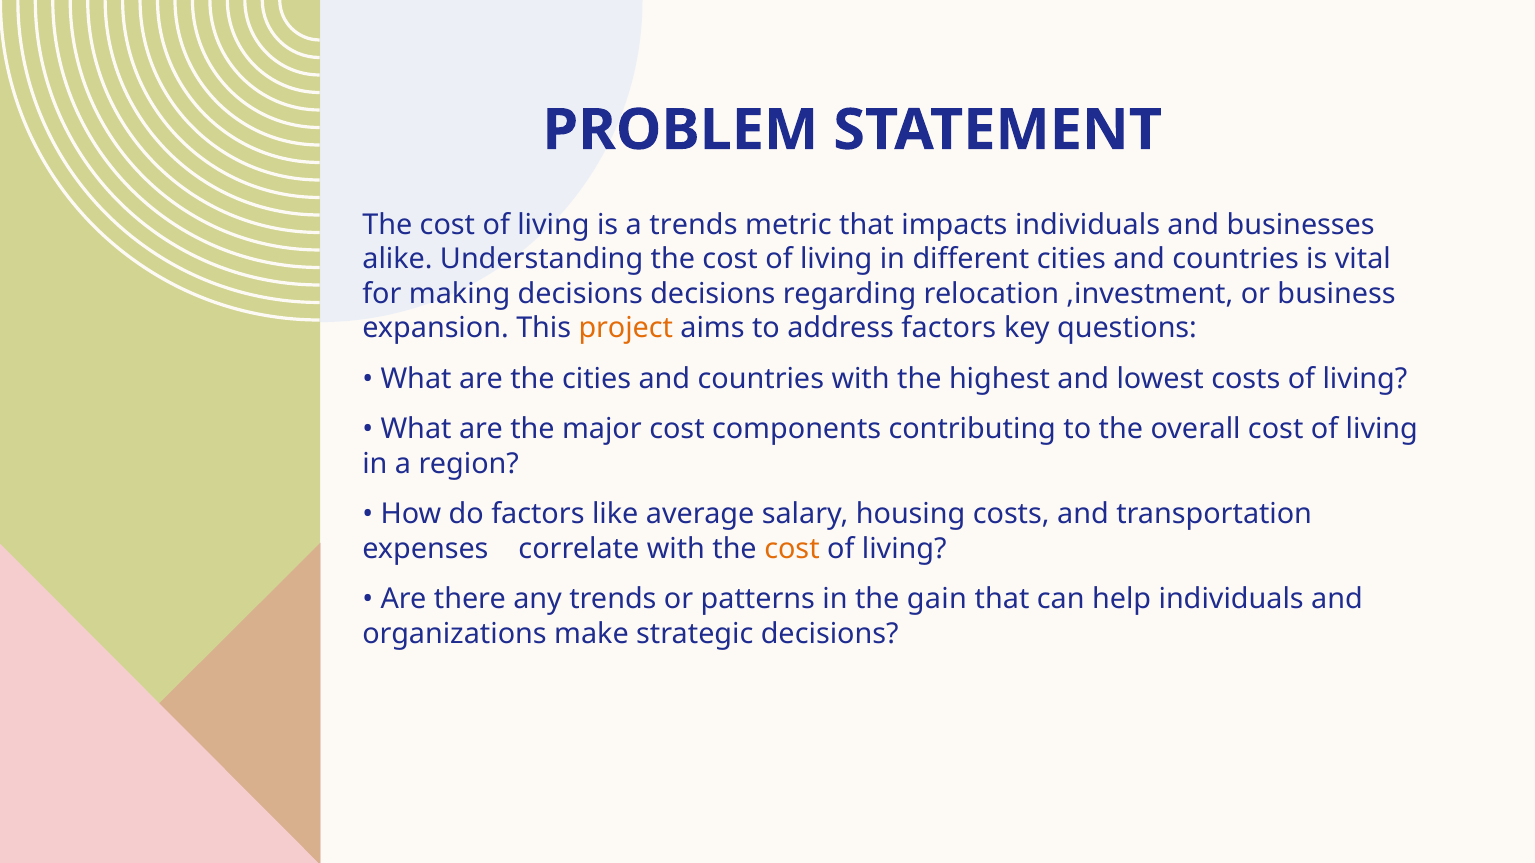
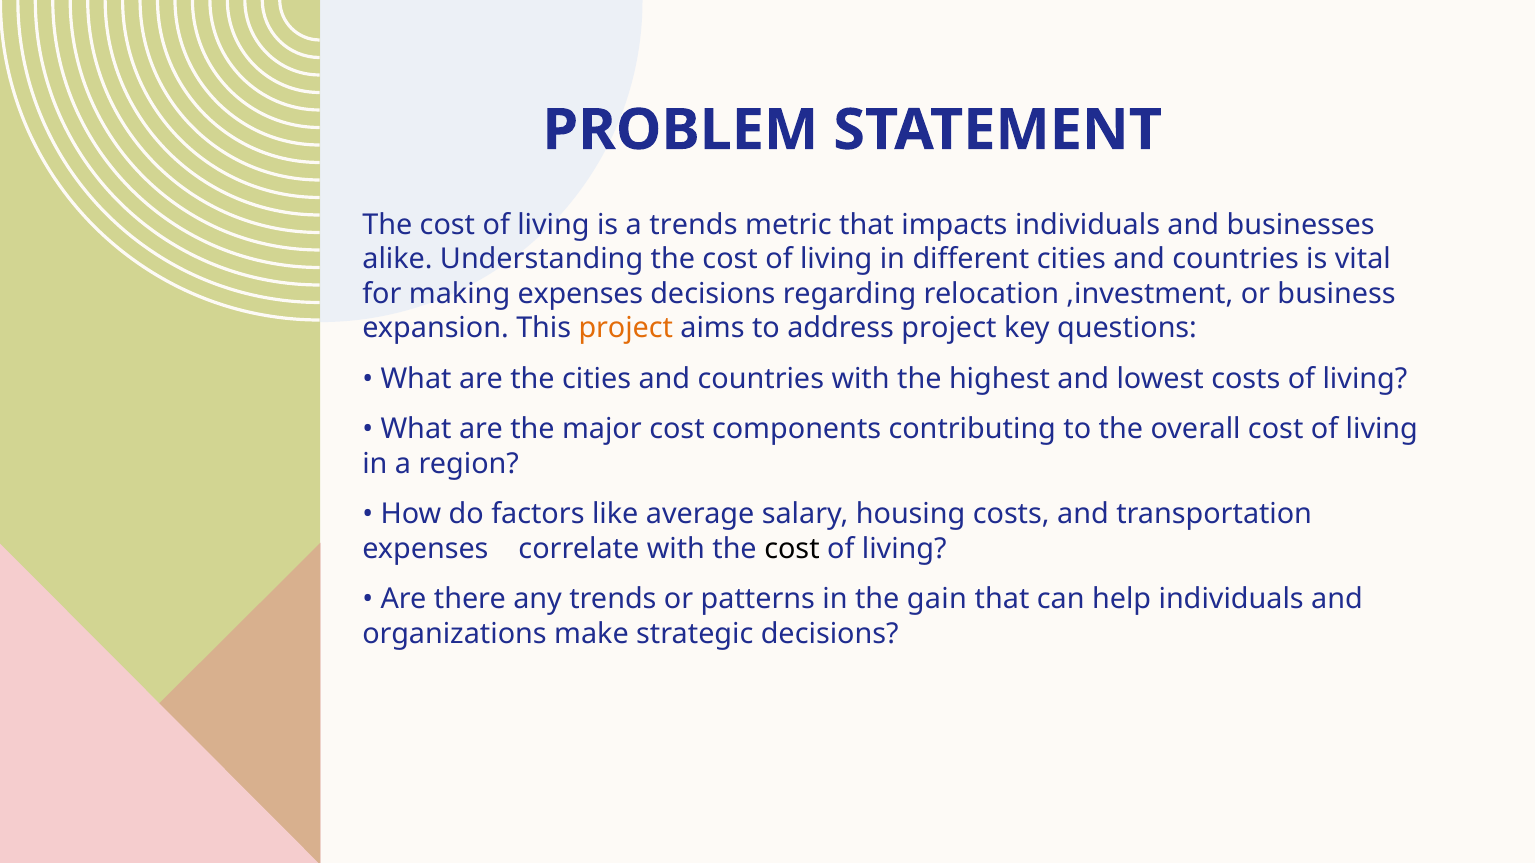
making decisions: decisions -> expenses (580, 294)
address factors: factors -> project (949, 328)
cost colour: orange -> black (792, 549)
